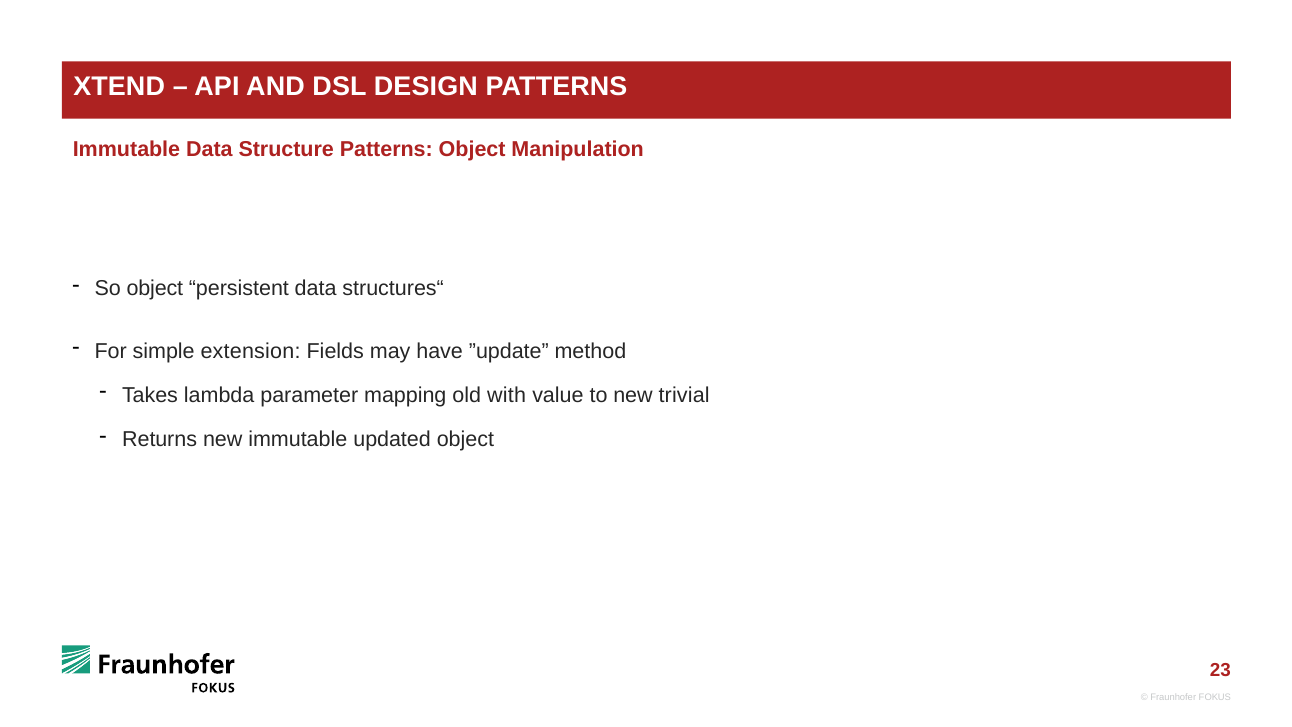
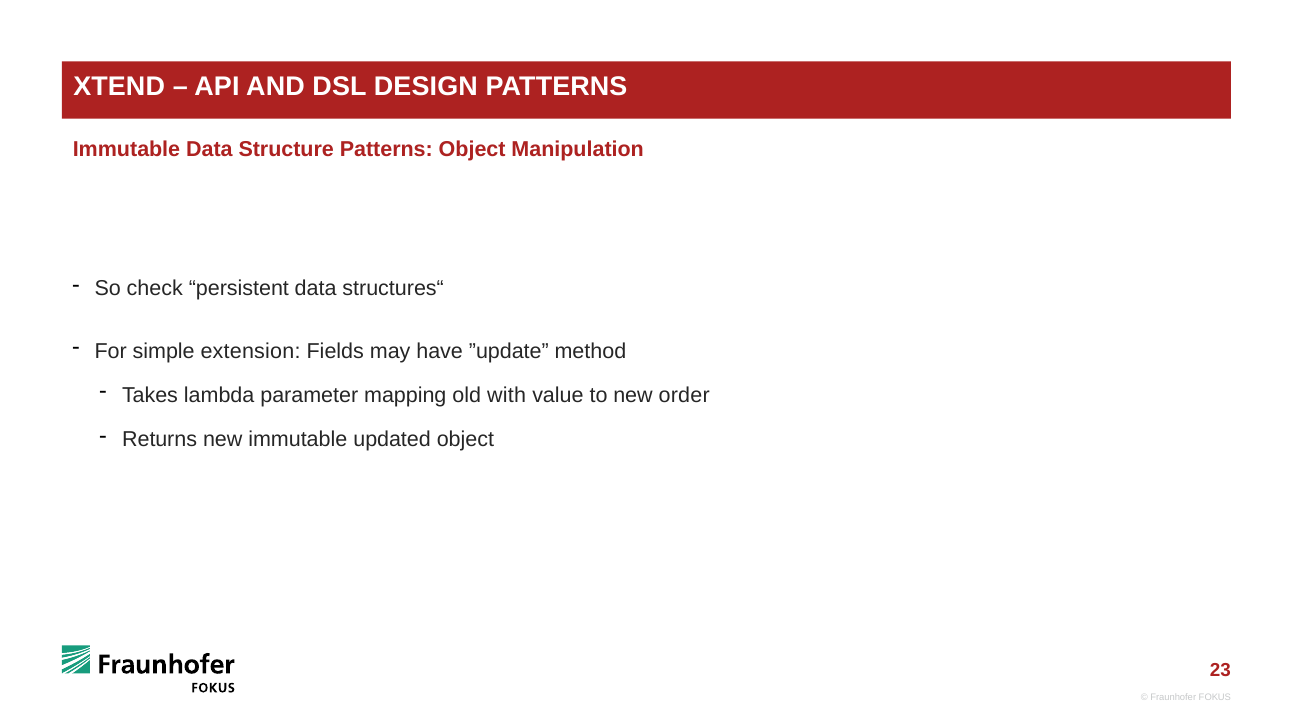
So object: object -> check (155, 289)
trivial: trivial -> order (684, 395)
